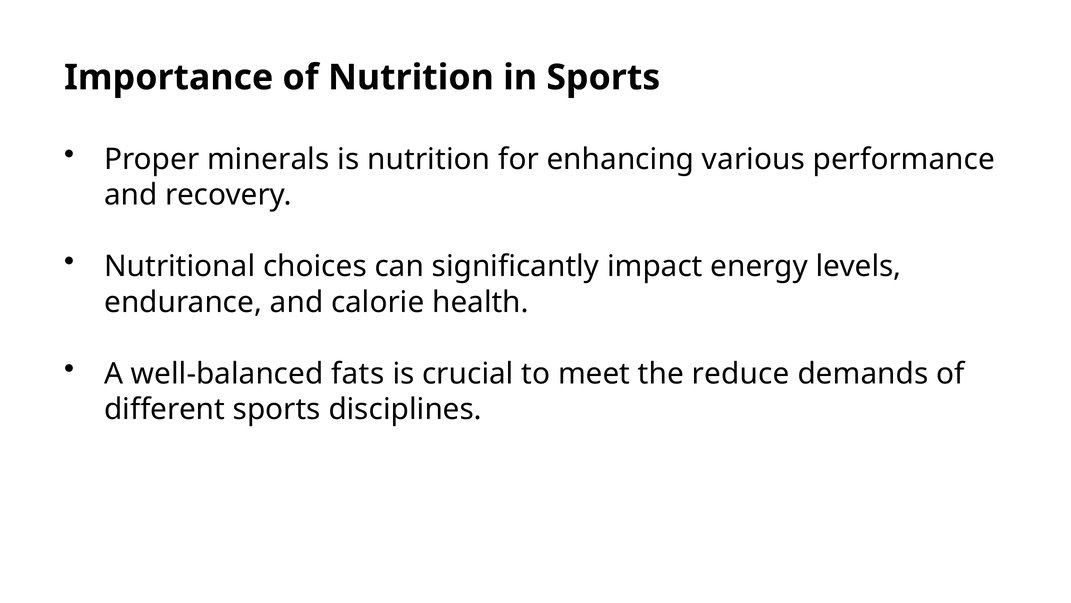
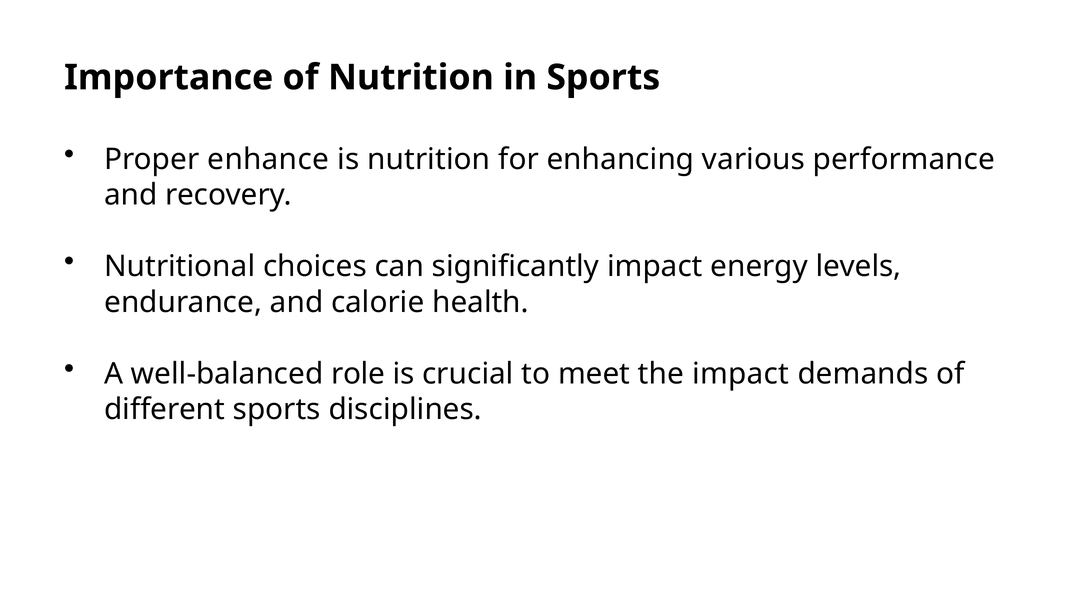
minerals: minerals -> enhance (268, 159)
fats: fats -> role (358, 373)
the reduce: reduce -> impact (741, 373)
